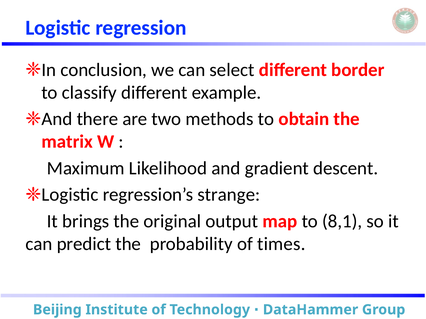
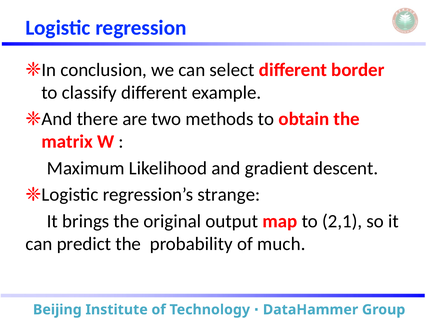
8,1: 8,1 -> 2,1 (342, 222)
times: times -> much (281, 244)
